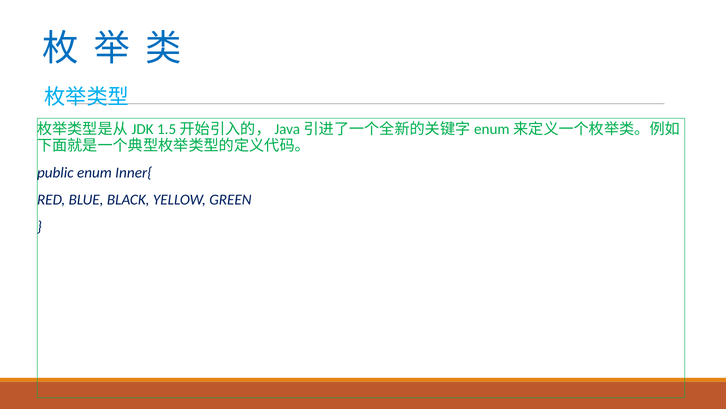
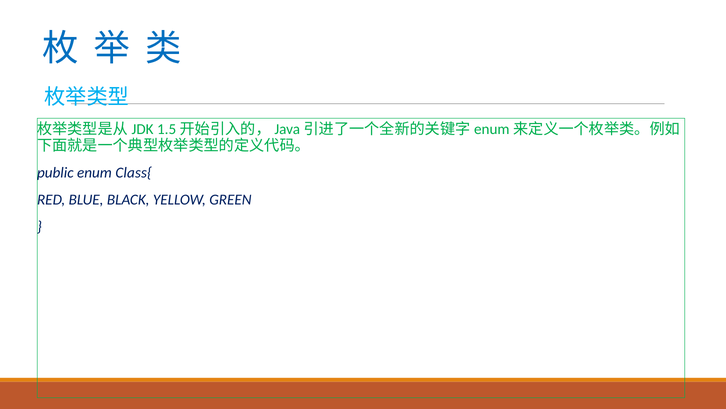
Inner{: Inner{ -> Class{ (134, 172)
